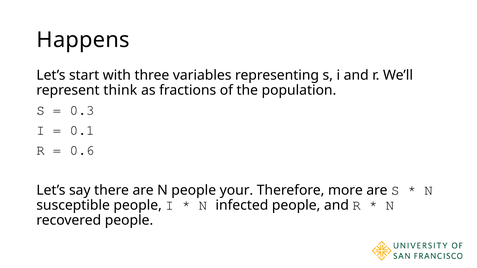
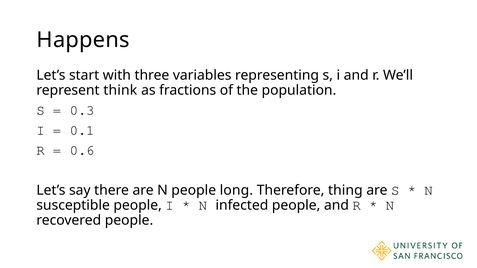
your: your -> long (236, 190)
more: more -> thing (345, 190)
